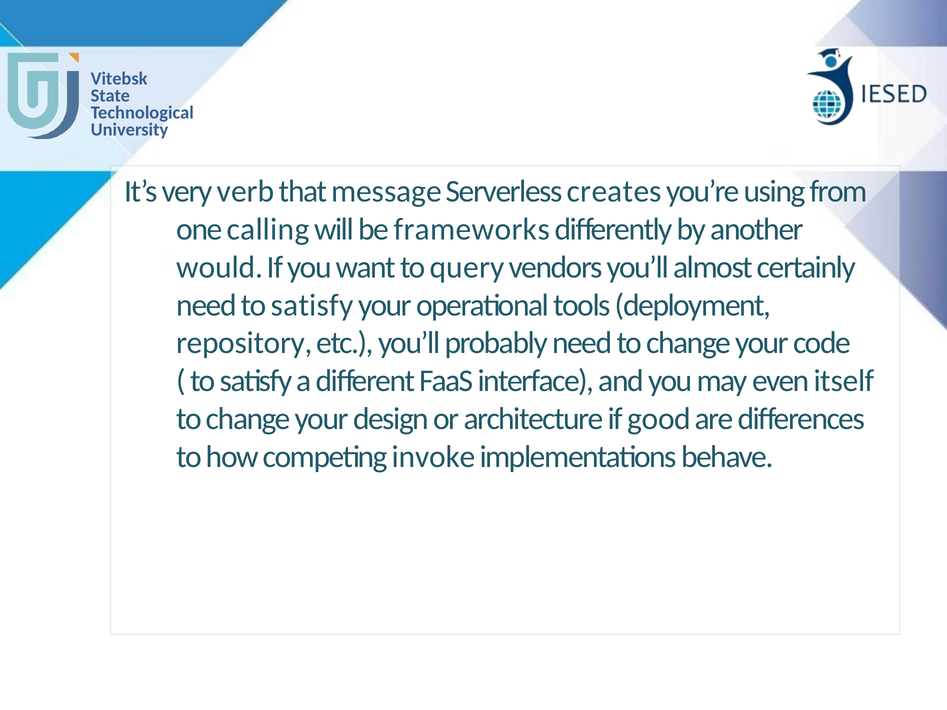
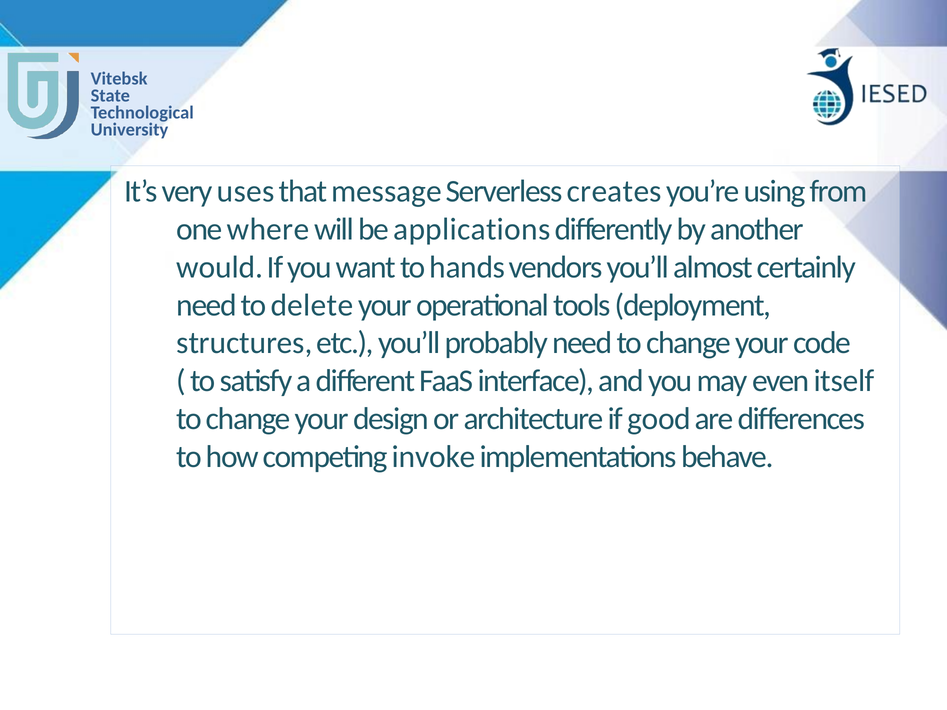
verb: verb -> uses (246, 192)
calling: calling -> where (268, 229)
frameworks: frameworks -> applications (472, 229)
query: query -> hands (467, 267)
need to satisfy: satisfy -> delete (312, 305)
repository: repository -> structures (244, 343)
